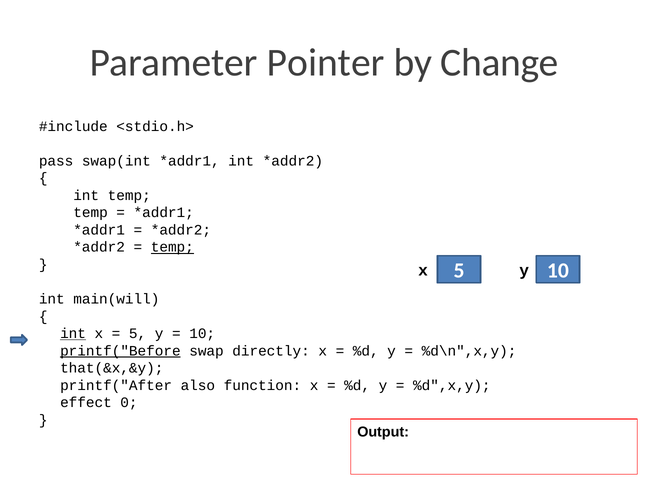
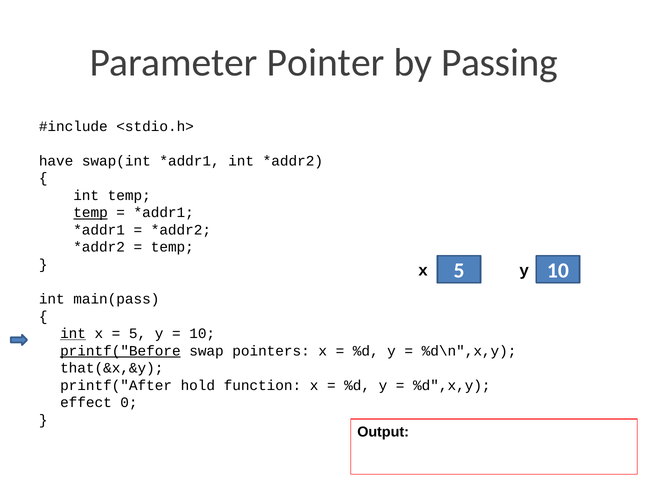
Change: Change -> Passing (499, 63)
pass: pass -> have (56, 161)
temp underline: none -> present (91, 213)
temp underline: present -> none (172, 247)
main(will: main(will -> main(pass (116, 299)
directly: directly -> pointers (271, 351)
also: also -> hold (198, 385)
